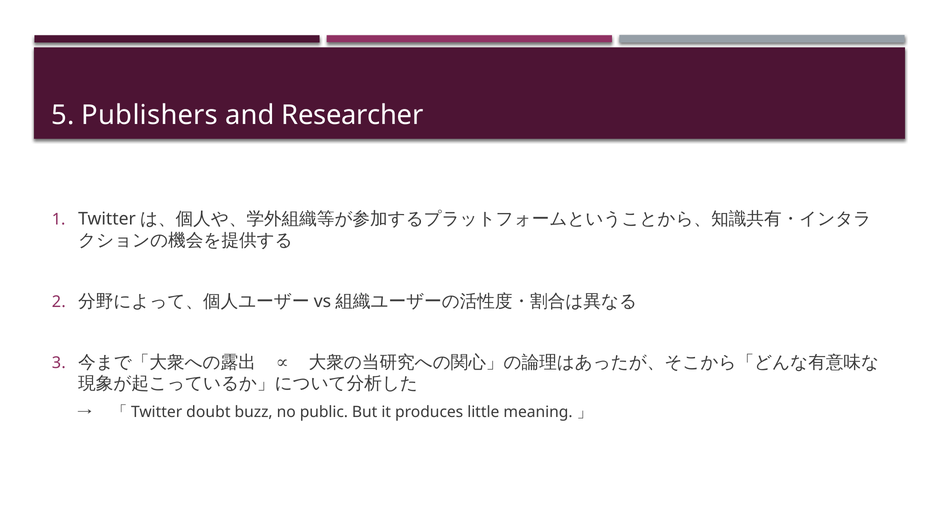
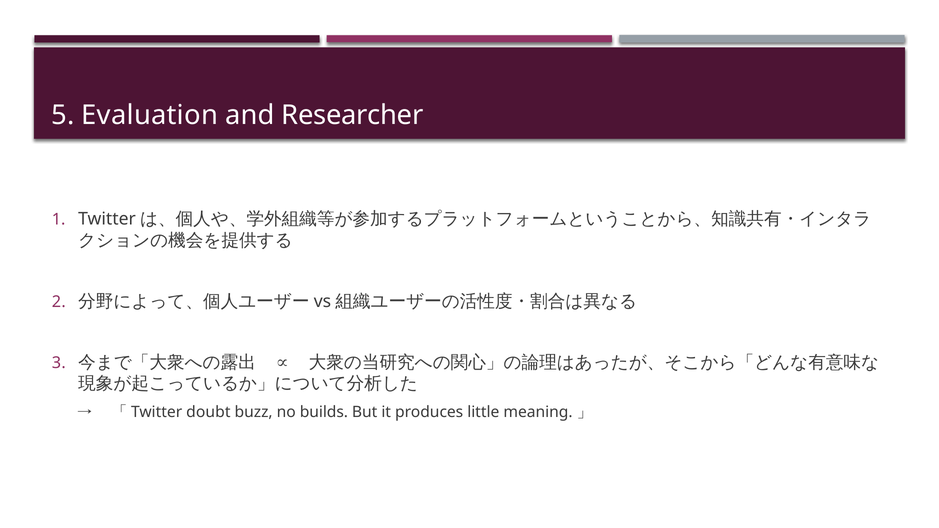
Publishers: Publishers -> Evaluation (150, 115)
public: public -> builds (324, 412)
